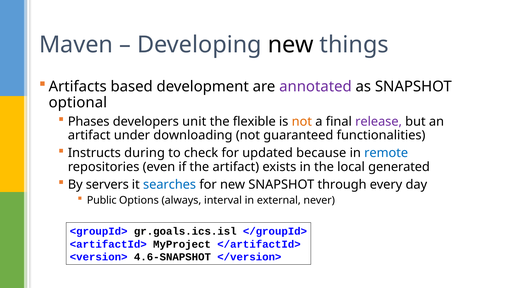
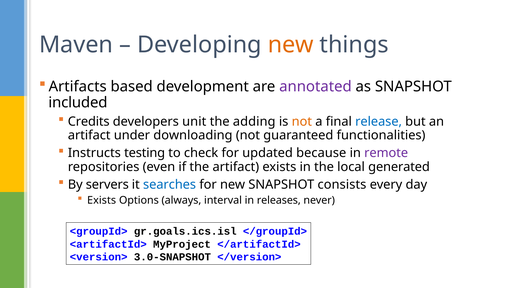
new colour: black -> orange (291, 45)
optional: optional -> included (78, 103)
Phases: Phases -> Credits (89, 122)
flexible: flexible -> adding (254, 122)
release colour: purple -> blue (379, 122)
during: during -> testing (145, 153)
remote colour: blue -> purple (386, 153)
through: through -> consists (342, 184)
Public: Public -> Exists (102, 200)
external: external -> releases (279, 200)
4.6-SNAPSHOT: 4.6-SNAPSHOT -> 3.0-SNAPSHOT (172, 257)
